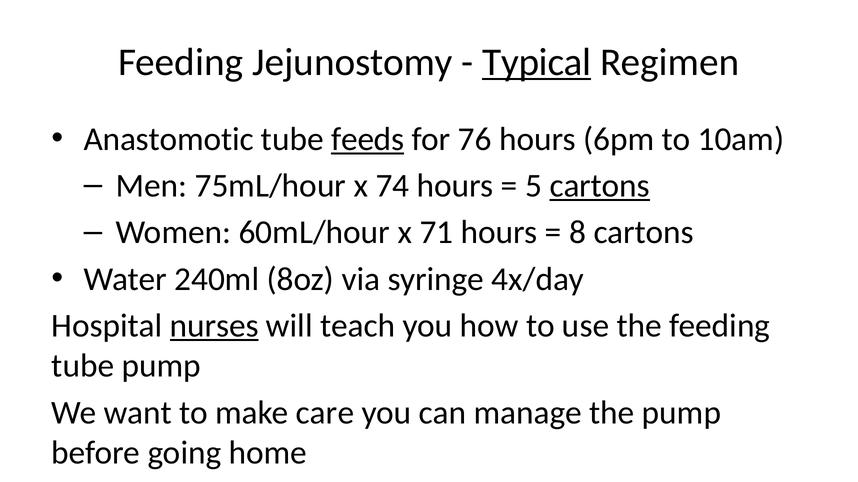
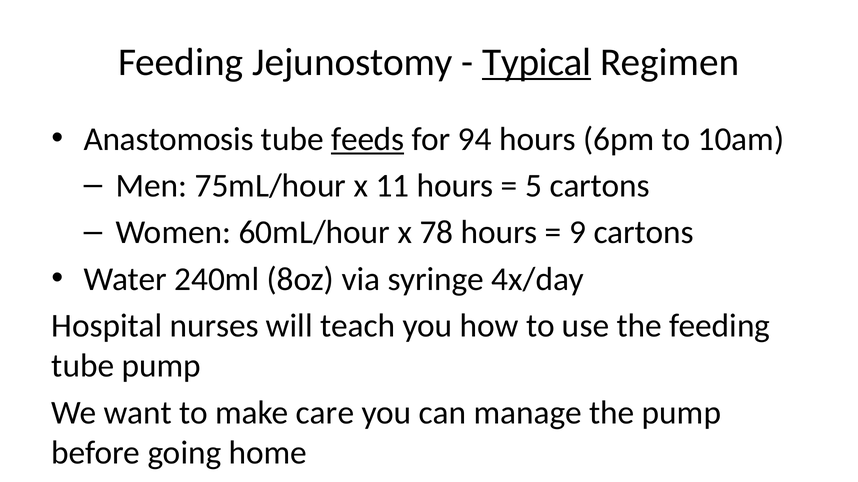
Anastomotic: Anastomotic -> Anastomosis (169, 139)
76: 76 -> 94 (475, 139)
74: 74 -> 11 (392, 186)
cartons underline: present -> none (600, 186)
71: 71 -> 78 (436, 233)
8: 8 -> 9 (578, 233)
nurses underline: present -> none (214, 326)
